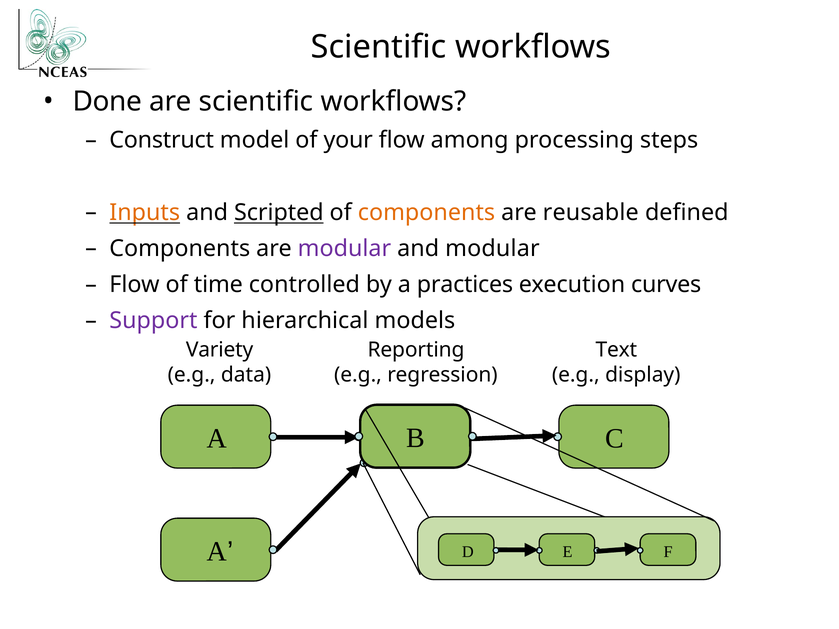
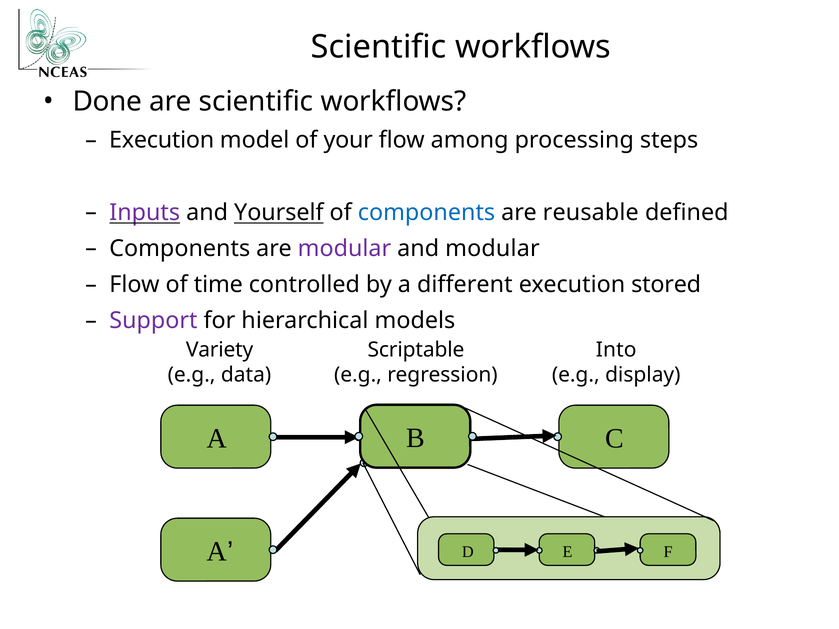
Construct: Construct -> Execution (162, 140)
Inputs colour: orange -> purple (145, 212)
Scripted: Scripted -> Yourself (279, 212)
components colour: orange -> blue (426, 212)
practices: practices -> different (465, 285)
curves: curves -> stored (666, 285)
Reporting: Reporting -> Scriptable (416, 350)
Text: Text -> Into (616, 350)
